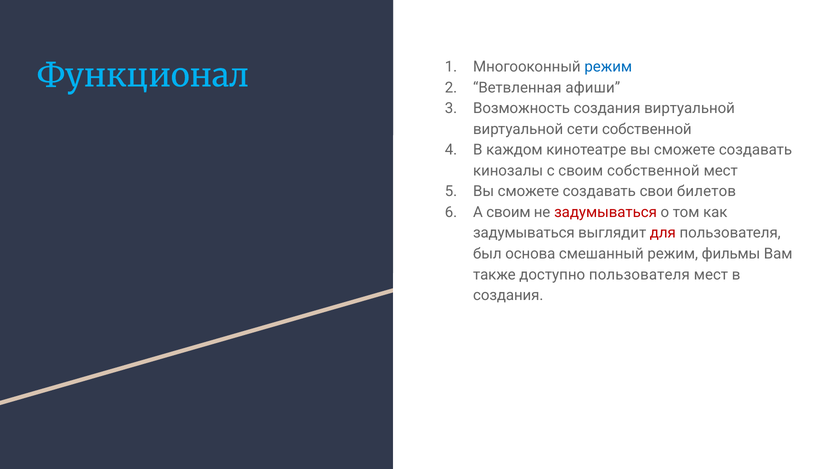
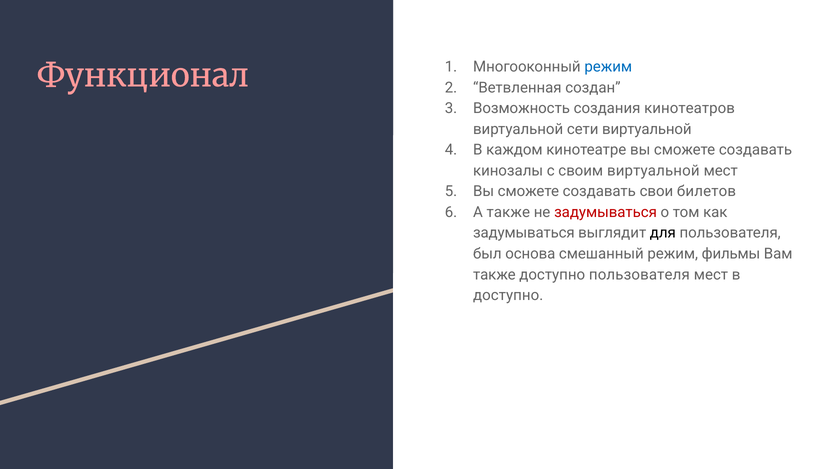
Функционал colour: light blue -> pink (143, 76)
афиши: афиши -> создан (593, 87)
создания виртуальной: виртуальной -> кинотеатров (690, 108)
сети собственной: собственной -> виртуальной (647, 129)
своим собственной: собственной -> виртуальной (653, 171)
А своим: своим -> также (508, 212)
для colour: red -> black (663, 233)
создания: создания -> доступно (508, 295)
